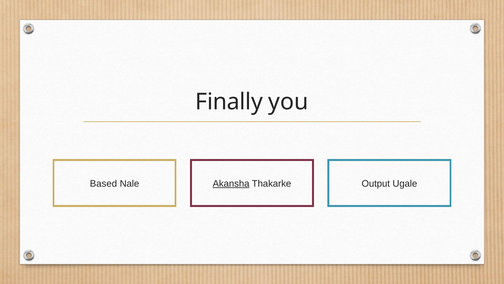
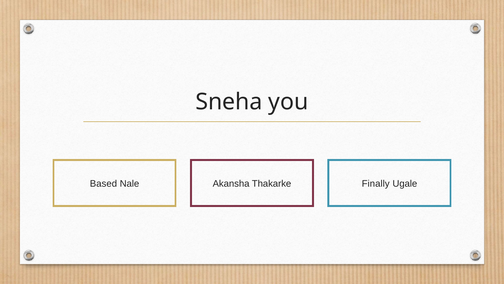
Finally: Finally -> Sneha (229, 102)
Akansha underline: present -> none (231, 183)
Output: Output -> Finally (376, 183)
